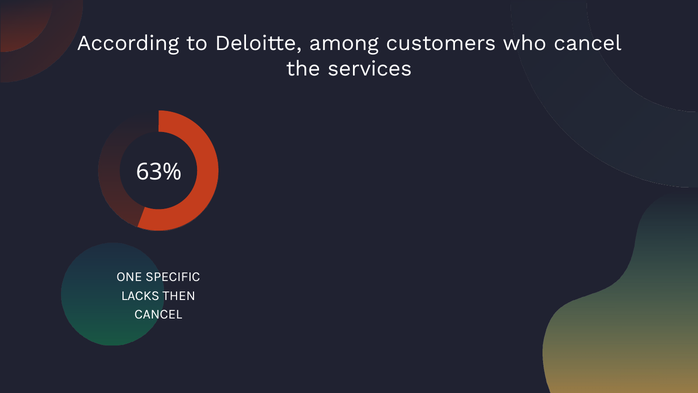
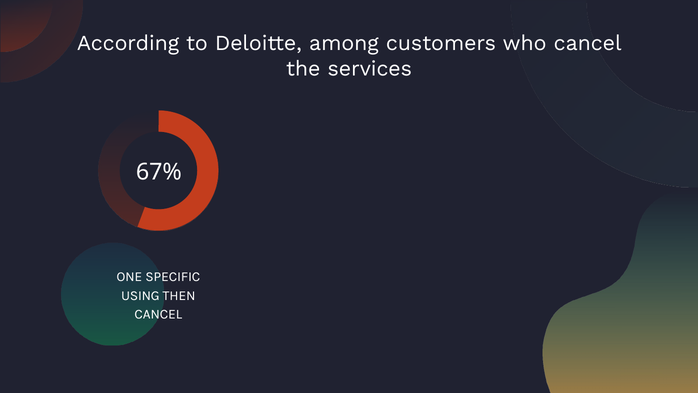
63%: 63% -> 67% (159, 172)
LACKS: LACKS -> USING (140, 295)
